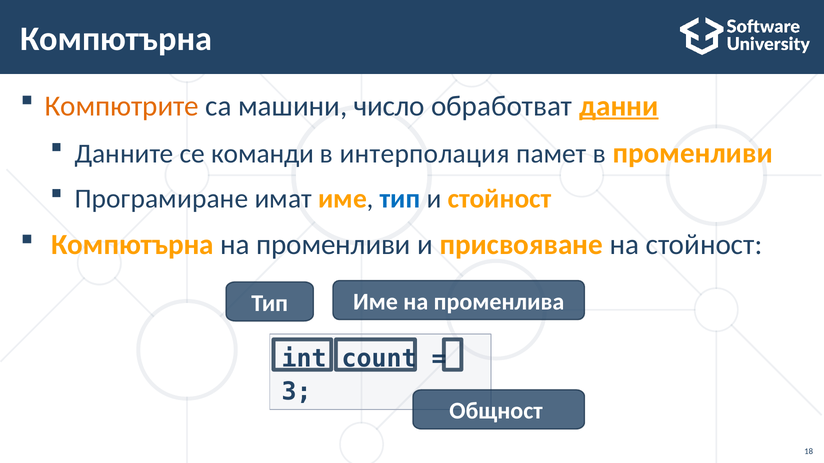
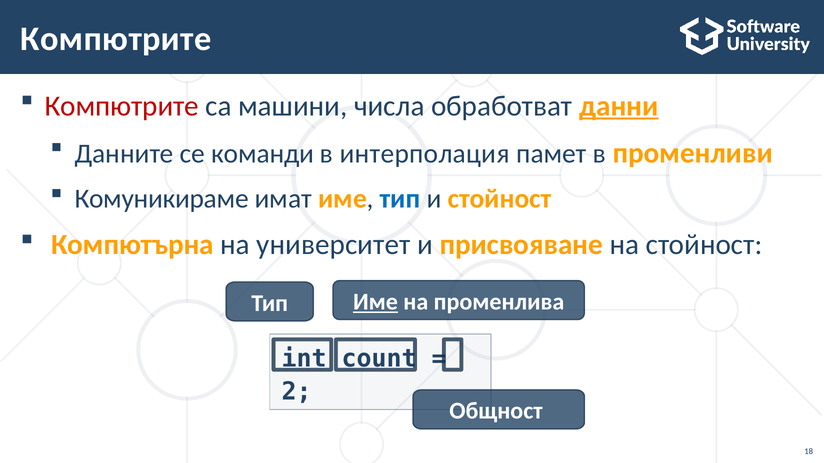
Компютърна: Компютърна -> Компютрите (116, 39)
Компютрите colour: orange -> red (122, 106)
число: число -> числа (389, 106)
Програмиране: Програмиране -> Комуникираме (162, 199)
на променливи: променливи -> университет (333, 245)
Име underline: none -> present (376, 302)
3: 3 -> 2 (297, 392)
